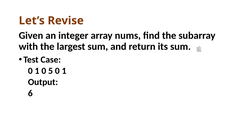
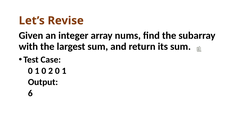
5: 5 -> 2 (51, 71)
